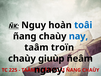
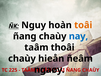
toâi colour: blue -> orange (83, 25)
troïn: troïn -> thoâi (63, 47)
giuùp: giuùp -> hieån (51, 58)
